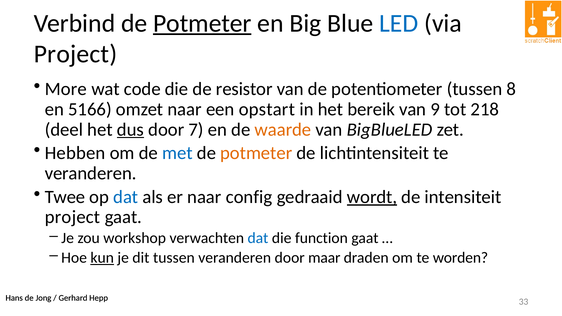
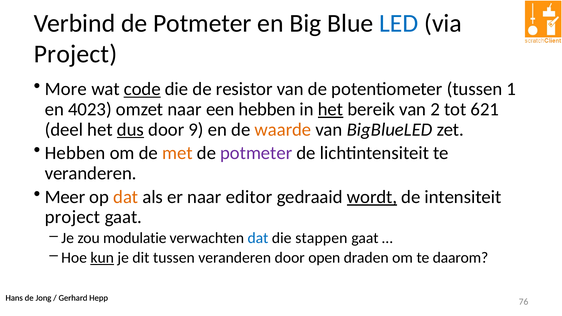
Potmeter underline: present -> none (202, 23)
code underline: none -> present (142, 89)
8: 8 -> 1 (511, 89)
5166: 5166 -> 4023 (90, 109)
een opstart: opstart -> hebben (267, 109)
het underline: none -> present (331, 109)
9: 9 -> 2 (435, 109)
218: 218 -> 621 (485, 109)
7: 7 -> 9 (196, 130)
met colour: blue -> orange (177, 153)
potmeter colour: orange -> purple (256, 153)
Twee: Twee -> Meer (65, 197)
dat colour: blue -> orange (126, 197)
config: config -> editor (249, 197)
workshop: workshop -> modulatie (135, 238)
function: function -> stappen (321, 238)
maar: maar -> open (324, 258)
worden: worden -> daarom (460, 258)
33: 33 -> 76 (524, 302)
